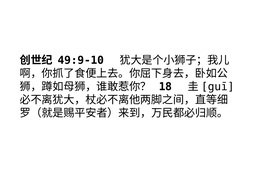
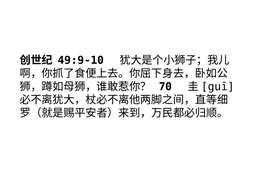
18: 18 -> 70 (165, 86)
